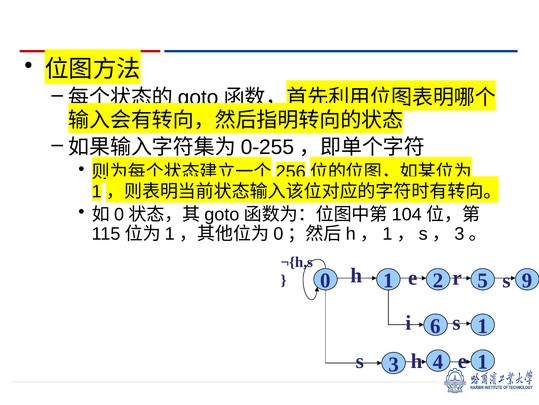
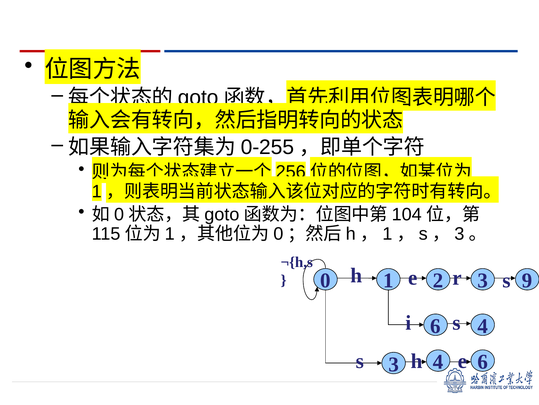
2 5: 5 -> 3 (483, 280)
6 1: 1 -> 4 (483, 326)
4 1: 1 -> 6 (483, 361)
